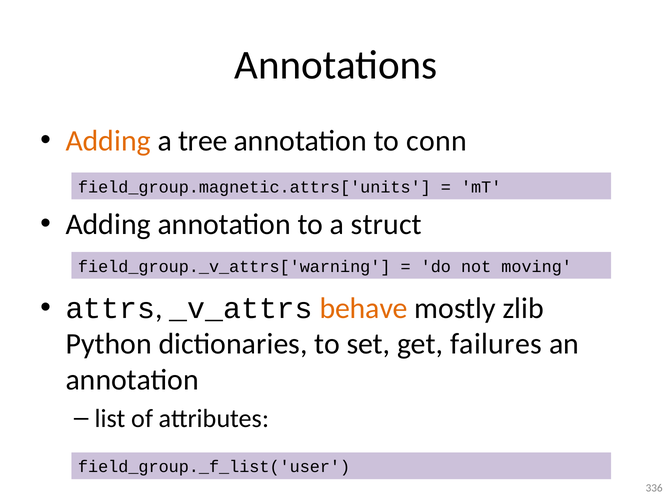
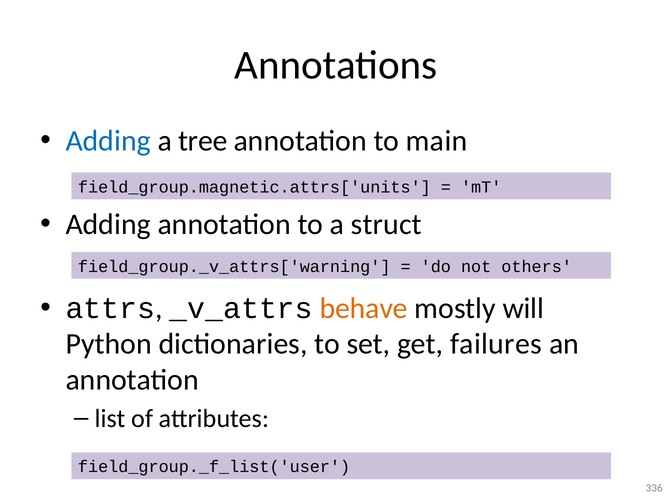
Adding colour: orange -> blue (108, 141)
conn: conn -> main (437, 141)
moving: moving -> others (537, 267)
zlib: zlib -> will (523, 308)
